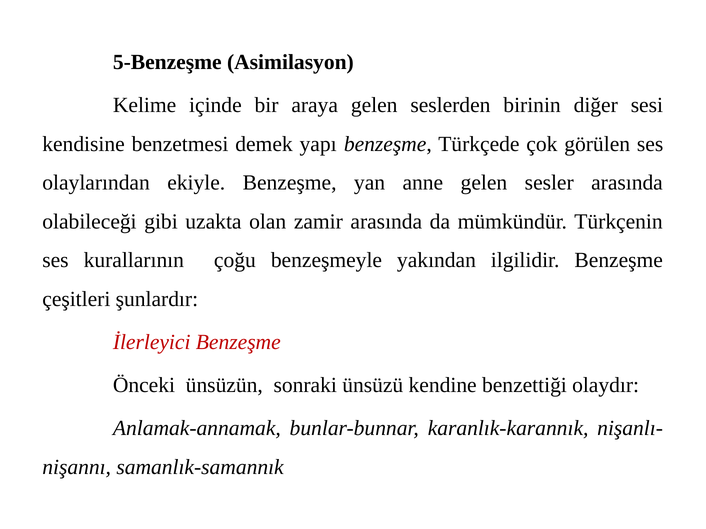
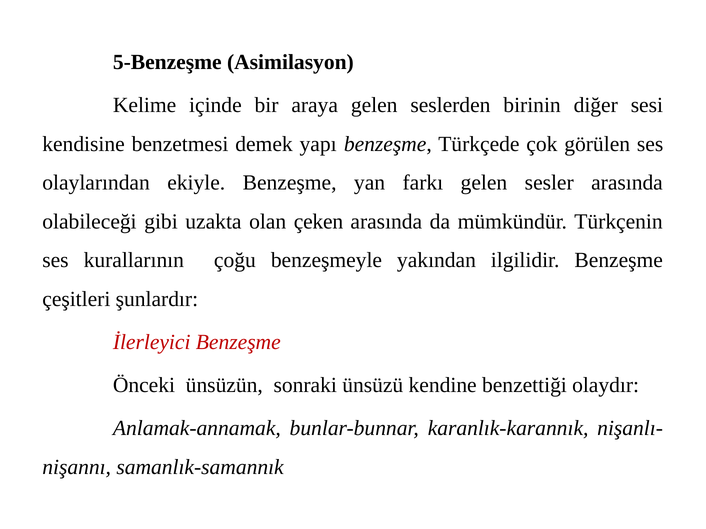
anne: anne -> farkı (423, 183)
zamir: zamir -> çeken (318, 222)
